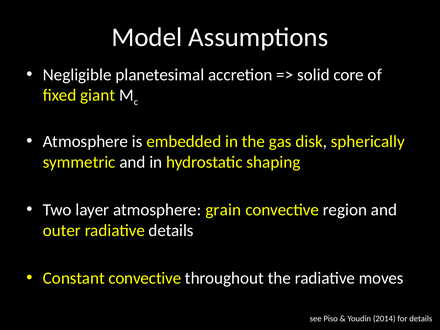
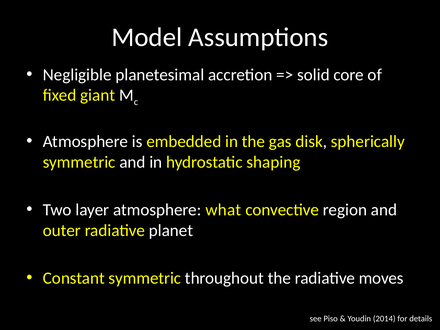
grain: grain -> what (223, 210)
radiative details: details -> planet (171, 230)
Constant convective: convective -> symmetric (145, 278)
